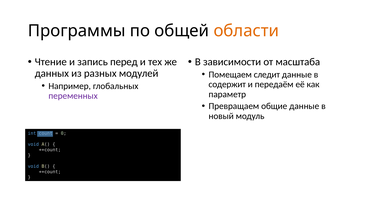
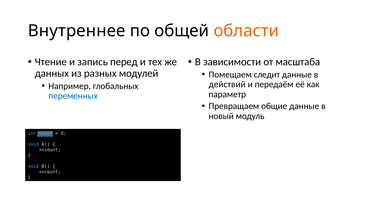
Программы: Программы -> Внутреннее (77, 31)
содержит: содержит -> действий (227, 84)
переменных colour: purple -> blue (73, 96)
